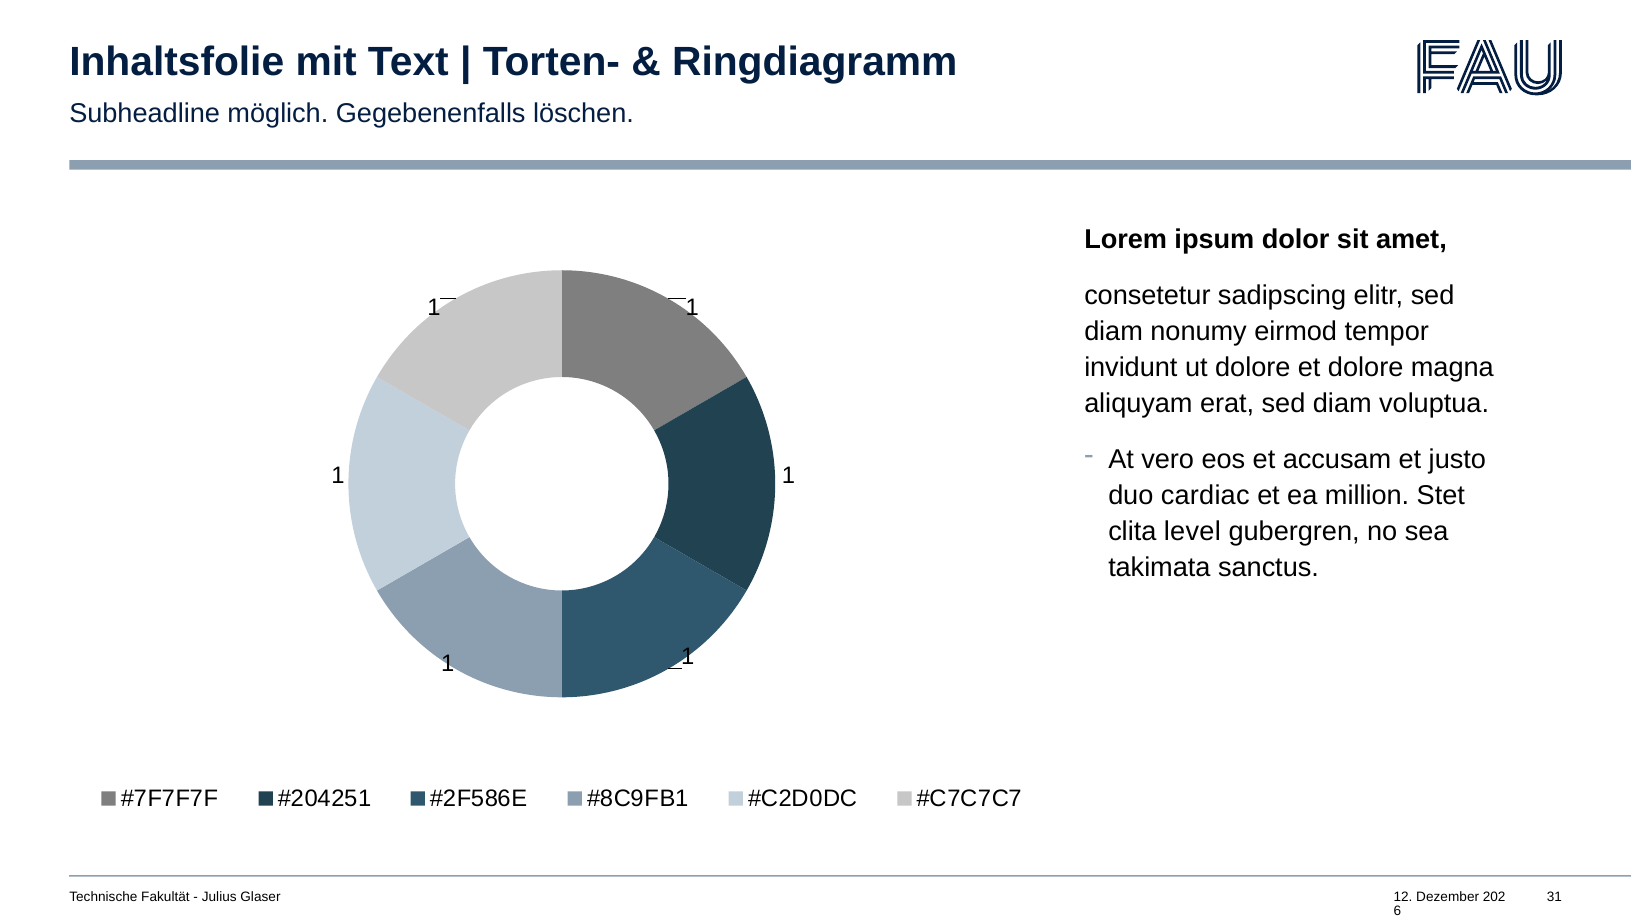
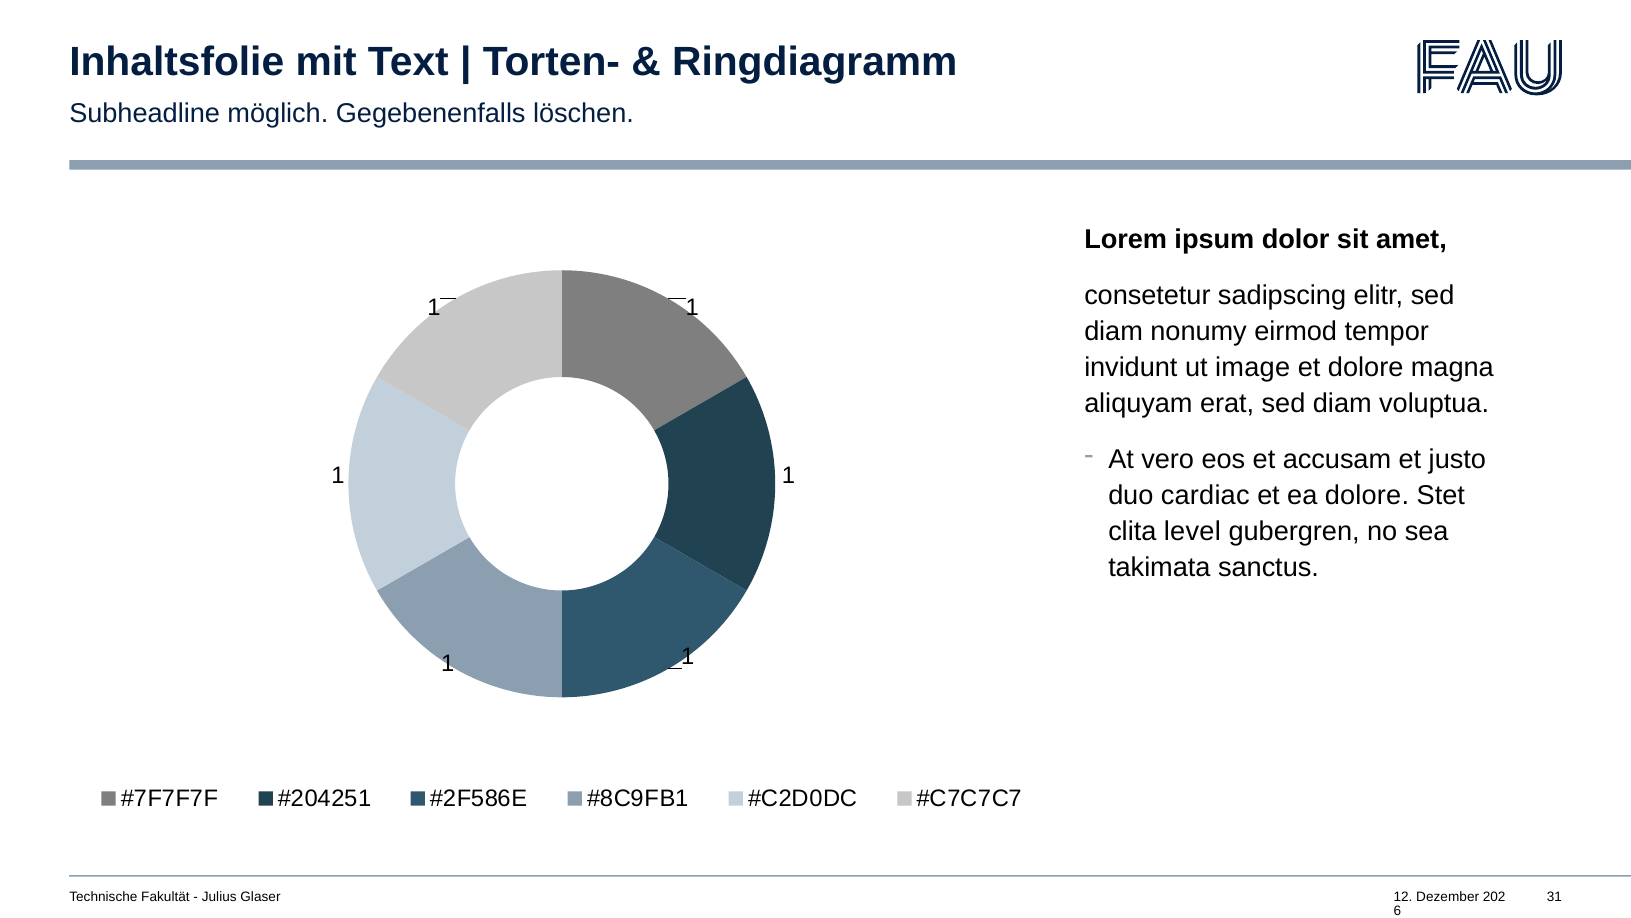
ut dolore: dolore -> image (1253, 367)
ea million: million -> dolore (1367, 495)
